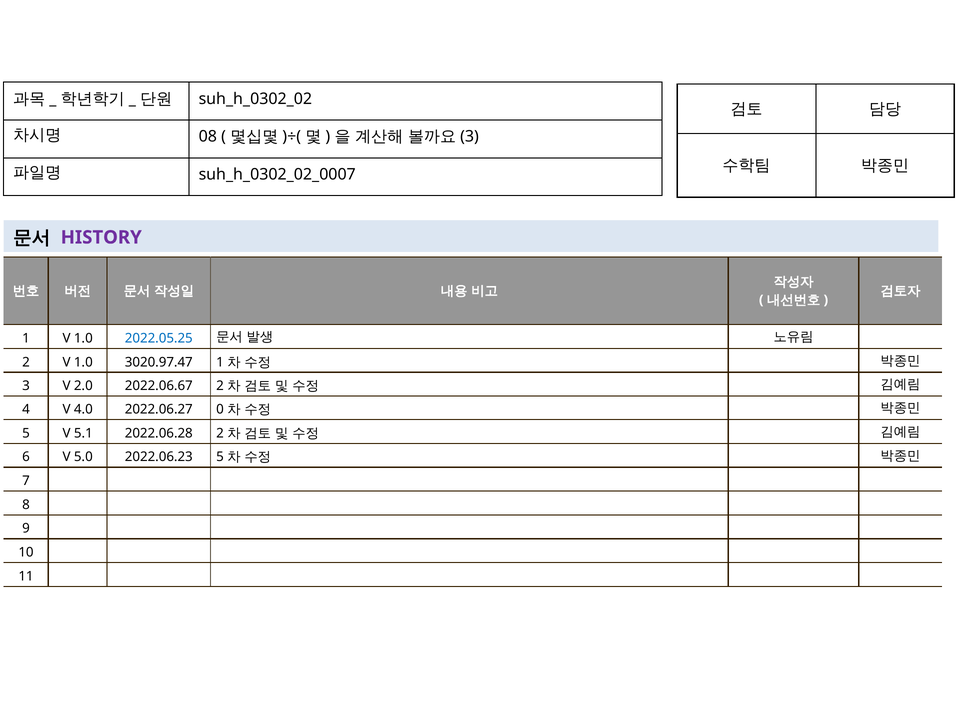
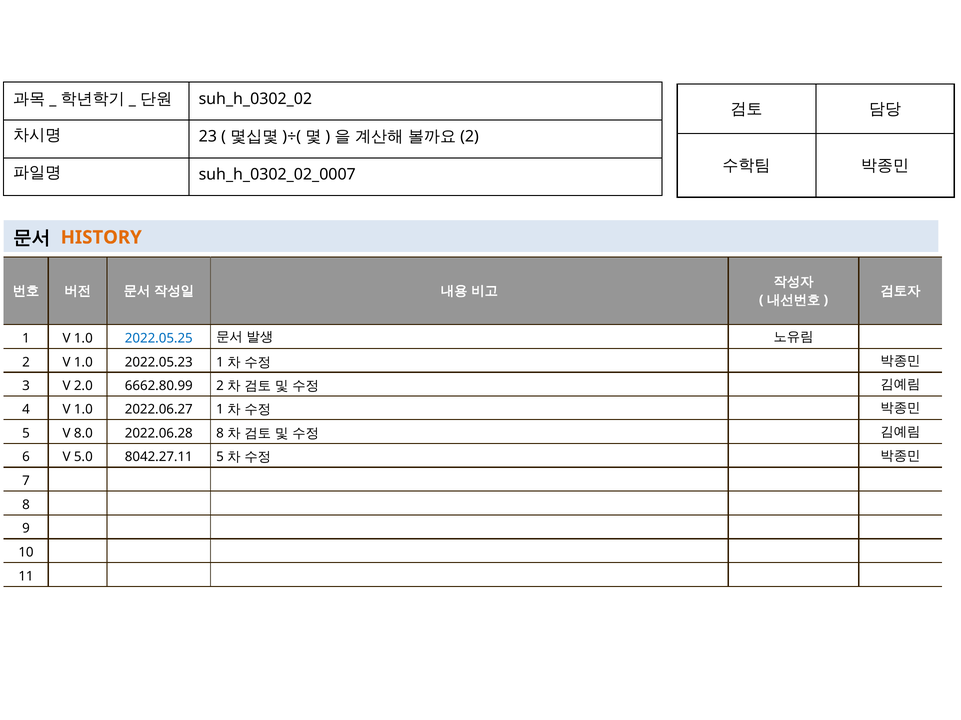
08: 08 -> 23 (208, 137)
3: 3 -> 2 (470, 137)
HISTORY colour: purple -> orange (101, 238)
3020.97.47: 3020.97.47 -> 2022.05.23 (159, 363)
2022.06.67: 2022.06.67 -> 6662.80.99 (159, 386)
4 V 4.0: 4.0 -> 1.0 (83, 410)
2022.06.27 0: 0 -> 1 (220, 410)
5.1: 5.1 -> 8.0 (83, 434)
2022.06.28 2: 2 -> 8 (220, 434)
2022.06.23: 2022.06.23 -> 8042.27.11 (159, 458)
